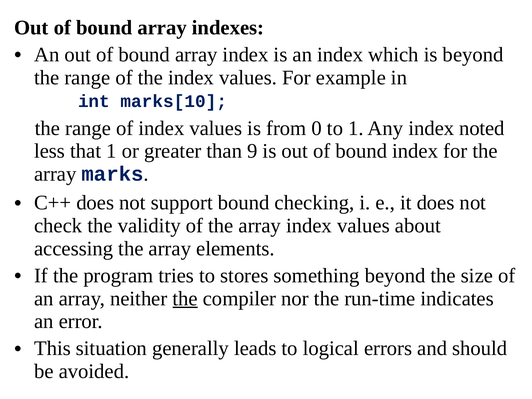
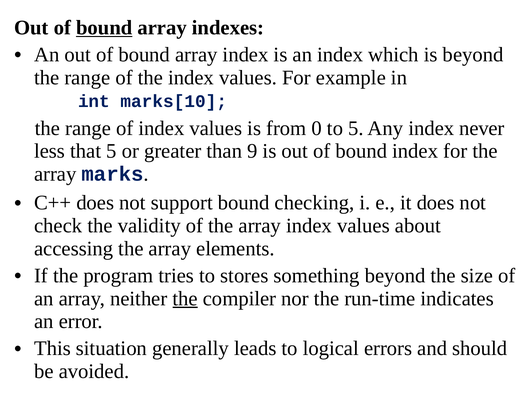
bound underline: none -> present (104, 28)
to 1: 1 -> 5 (356, 128)
noted: noted -> never (482, 128)
that 1: 1 -> 5 (111, 151)
